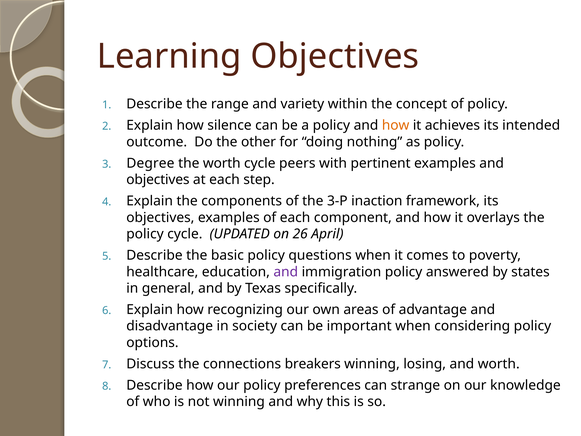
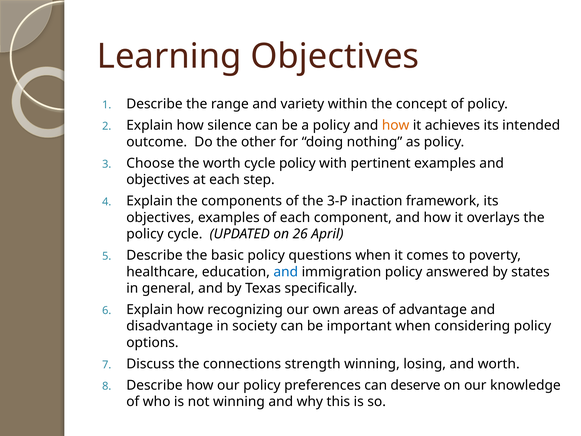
Degree: Degree -> Choose (150, 163)
cycle peers: peers -> policy (297, 163)
and colour: purple -> blue (286, 272)
breakers: breakers -> strength (313, 364)
strange: strange -> deserve (415, 385)
